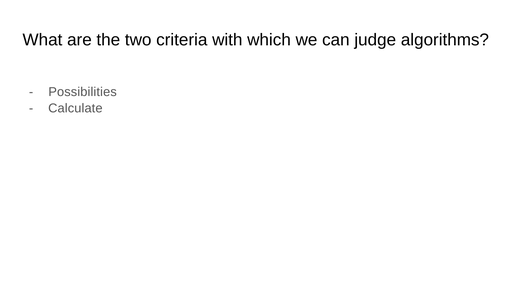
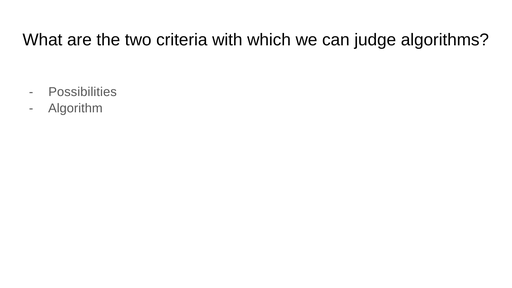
Calculate: Calculate -> Algorithm (75, 108)
